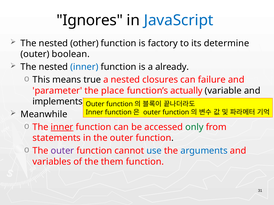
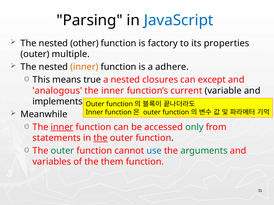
Ignores: Ignores -> Parsing (90, 20)
determine: determine -> properties (227, 43)
boolean: boolean -> multiple (71, 54)
inner colour: blue -> orange (84, 67)
already: already -> adhere (172, 67)
failure: failure -> except (212, 80)
parameter: parameter -> analogous (57, 91)
place: place -> inner (113, 91)
actually: actually -> current (186, 91)
the underline: none -> present (101, 138)
outer colour: purple -> green (62, 151)
arguments colour: blue -> green (204, 151)
